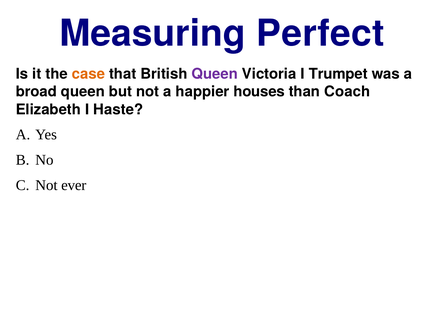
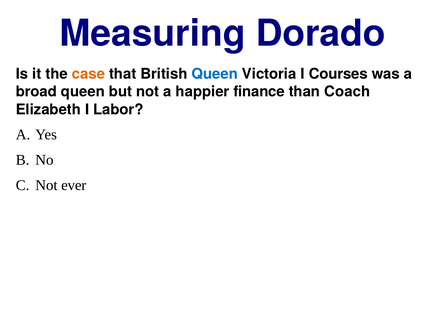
Perfect: Perfect -> Dorado (321, 33)
Queen colour: purple -> blue (215, 74)
Trumpet: Trumpet -> Courses (338, 74)
houses: houses -> finance (259, 92)
Haste: Haste -> Labor (118, 110)
